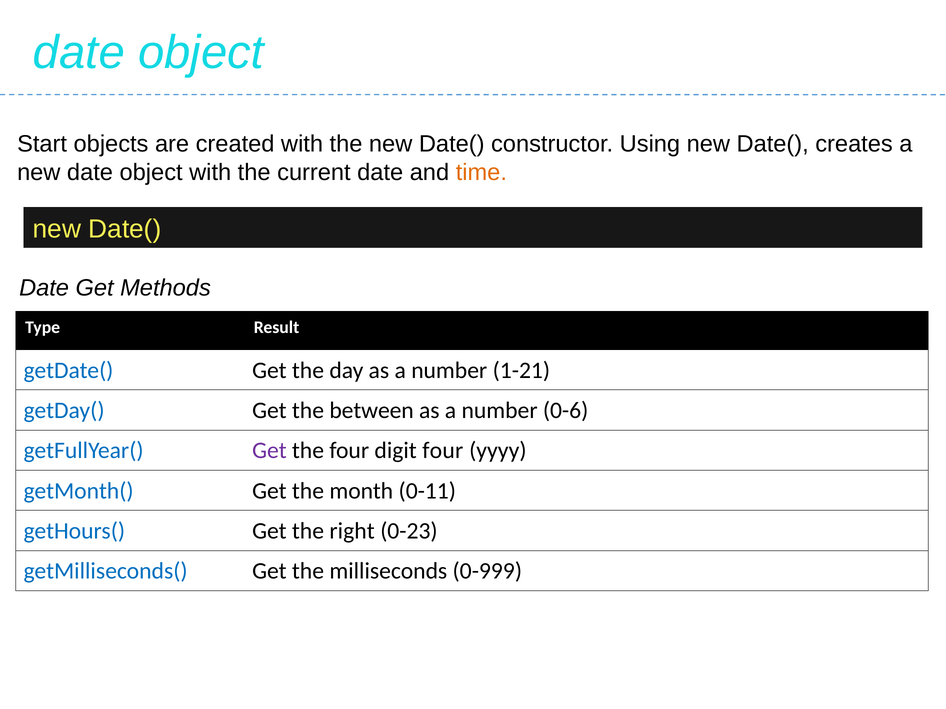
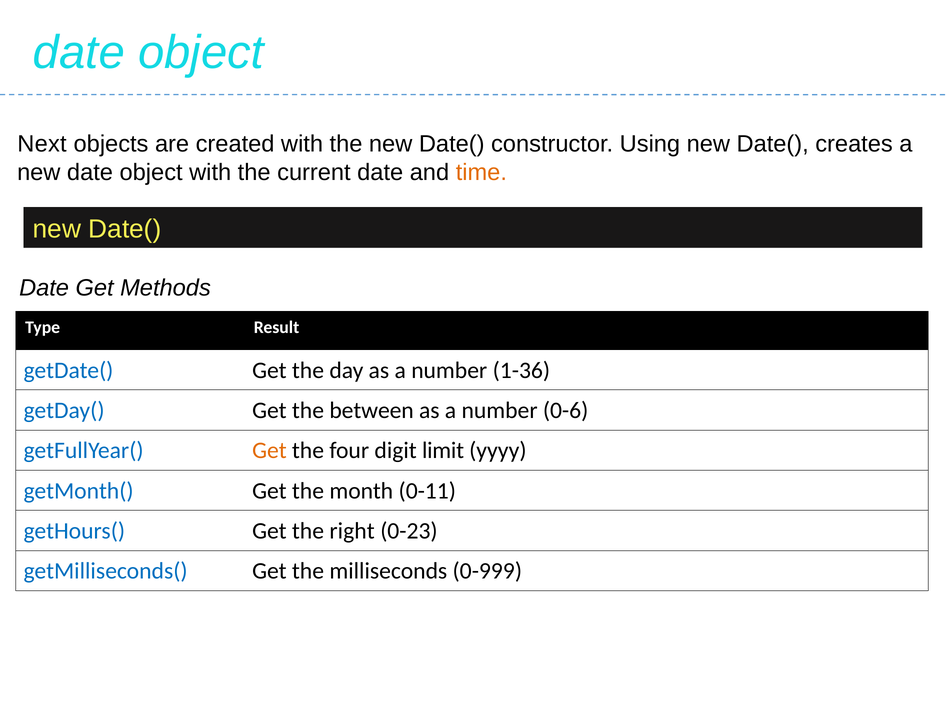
Start: Start -> Next (42, 144)
1-21: 1-21 -> 1-36 (521, 371)
Get colour: purple -> orange (269, 451)
digit four: four -> limit (443, 451)
